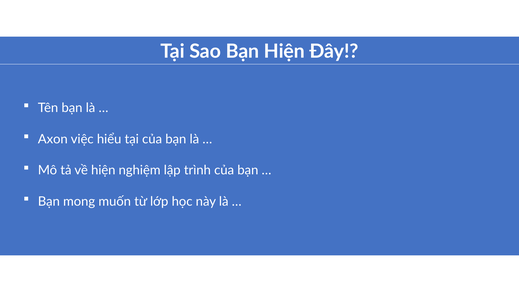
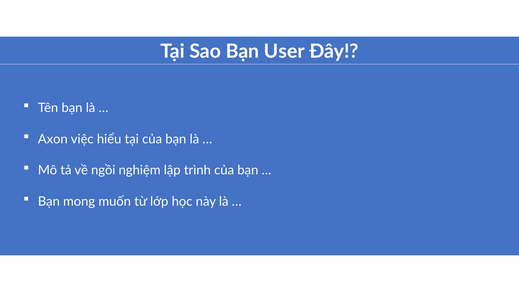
Bạn Hiện: Hiện -> User (284, 52)
về hiện: hiện -> ngồi (103, 170)
